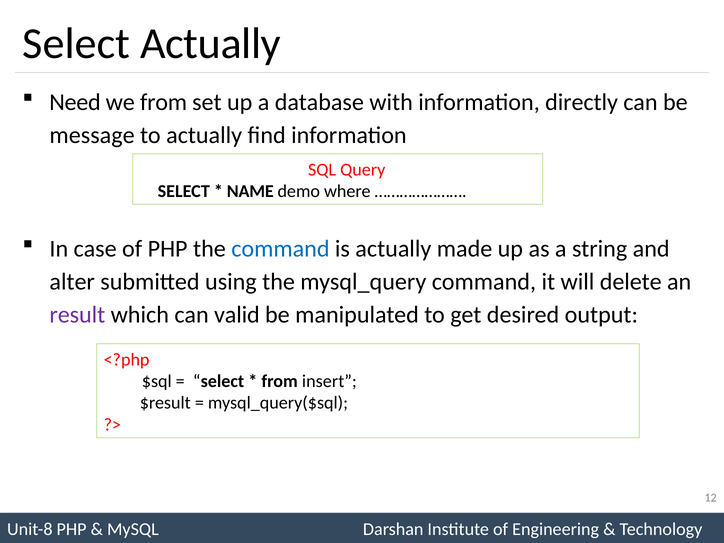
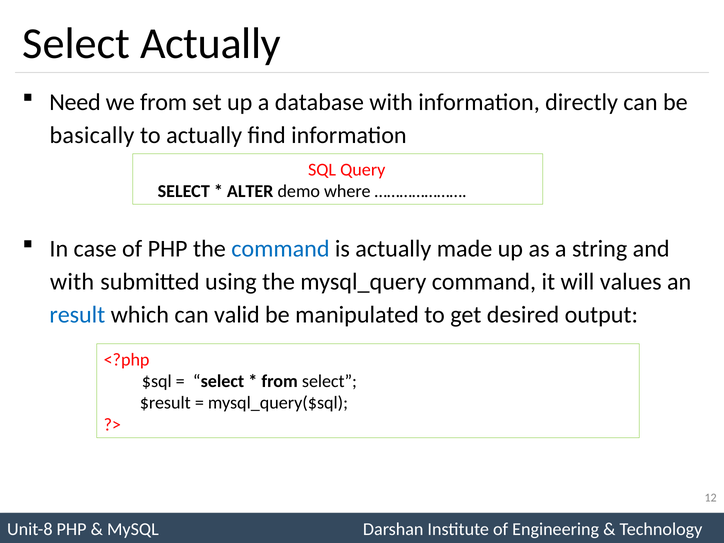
message: message -> basically (92, 135)
NAME: NAME -> ALTER (250, 191)
alter: alter -> with (72, 282)
delete: delete -> values (631, 282)
result colour: purple -> blue (77, 315)
from insert: insert -> select (329, 381)
